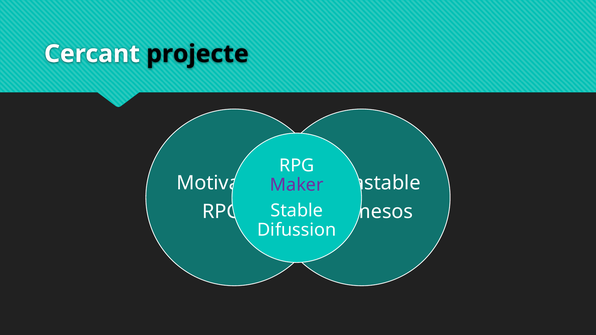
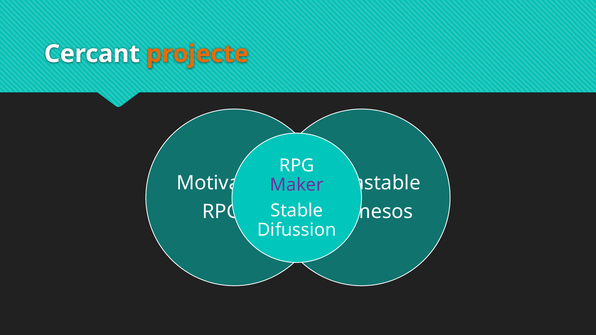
projecte colour: black -> orange (198, 54)
